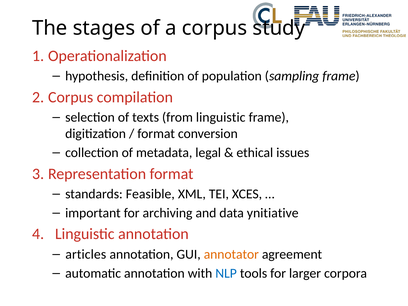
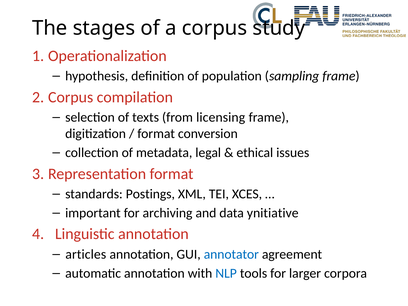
from linguistic: linguistic -> licensing (221, 117)
Feasible: Feasible -> Postings (150, 194)
annotator colour: orange -> blue (231, 254)
